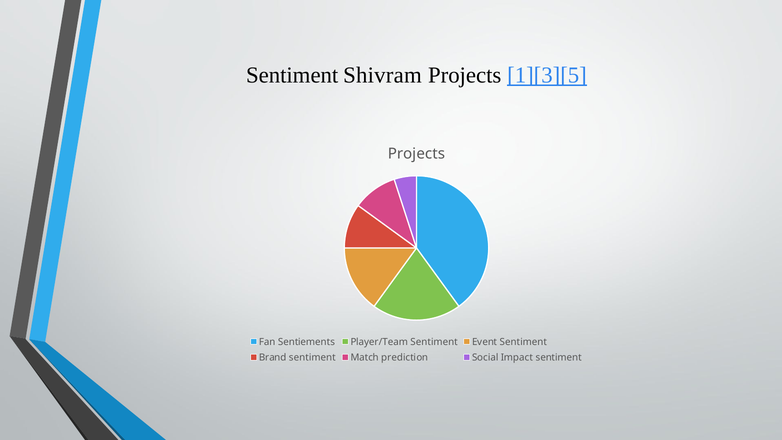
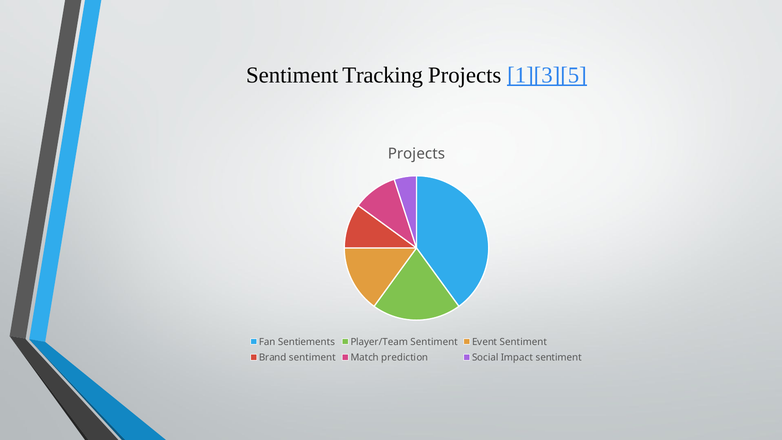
Shivram: Shivram -> Tracking (383, 75)
